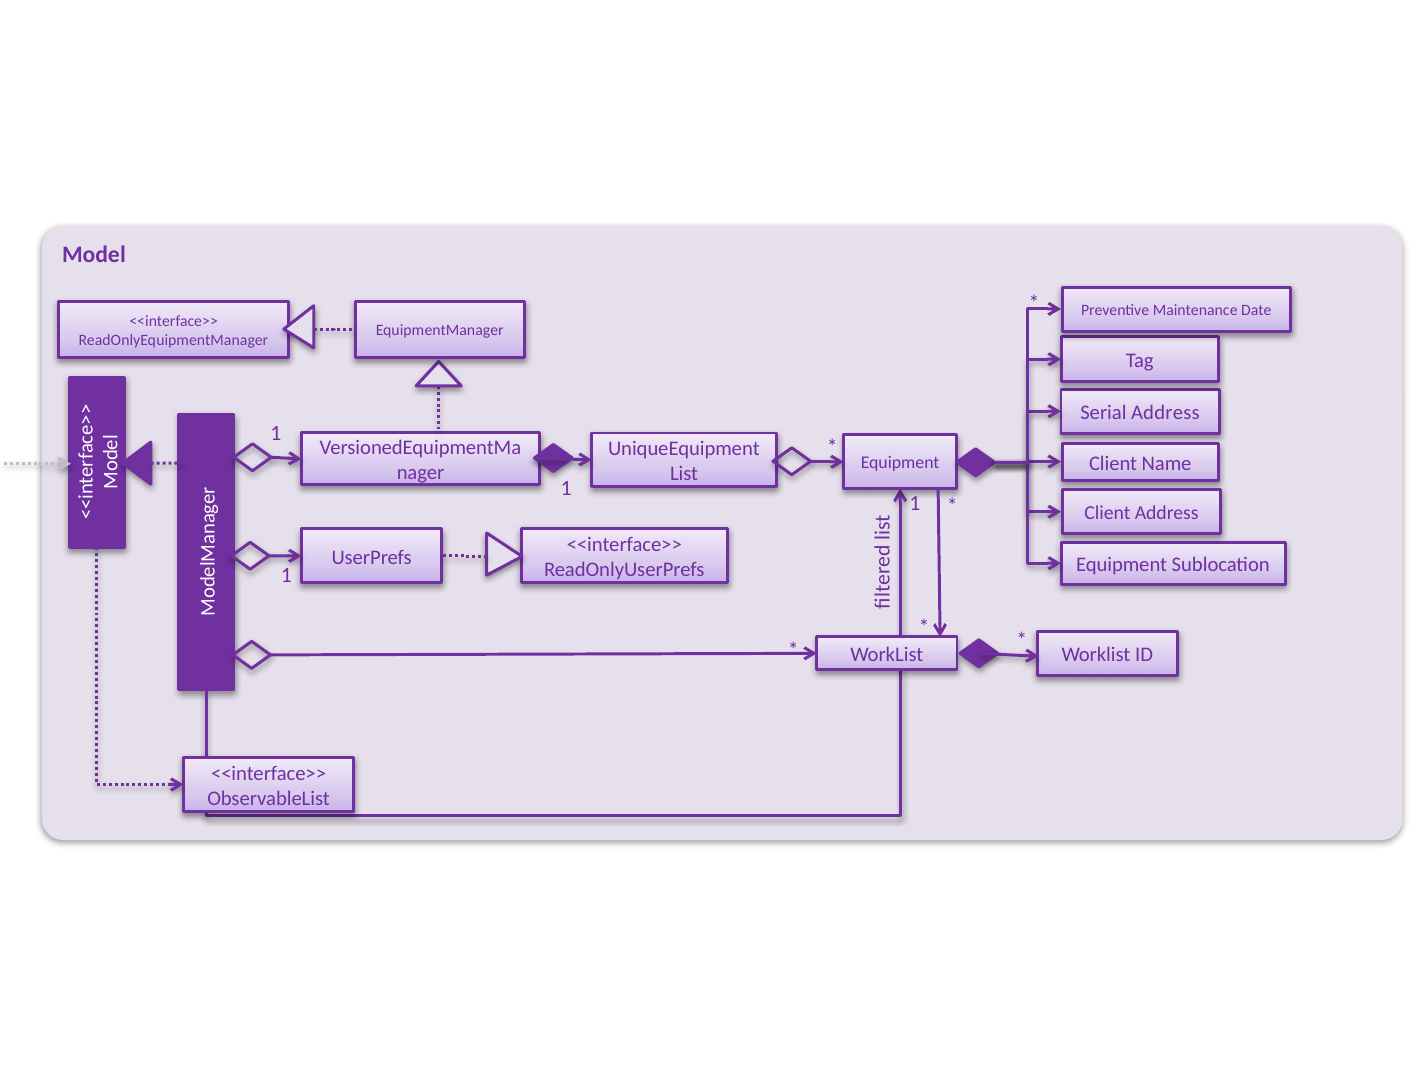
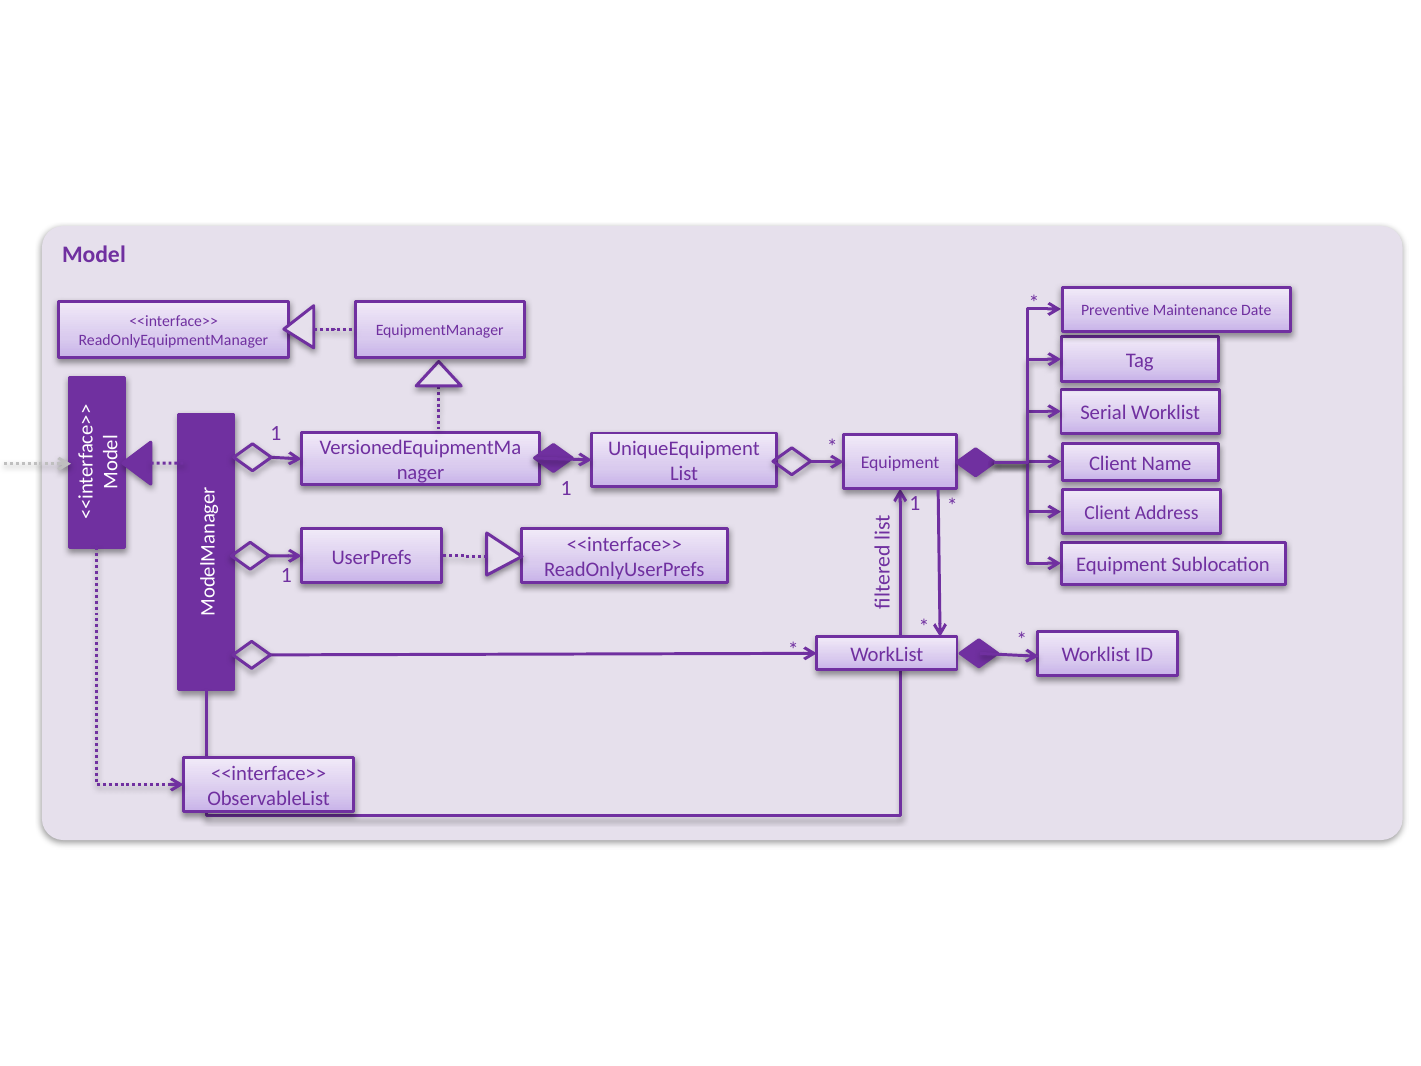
Serial Address: Address -> Worklist (1166, 413)
